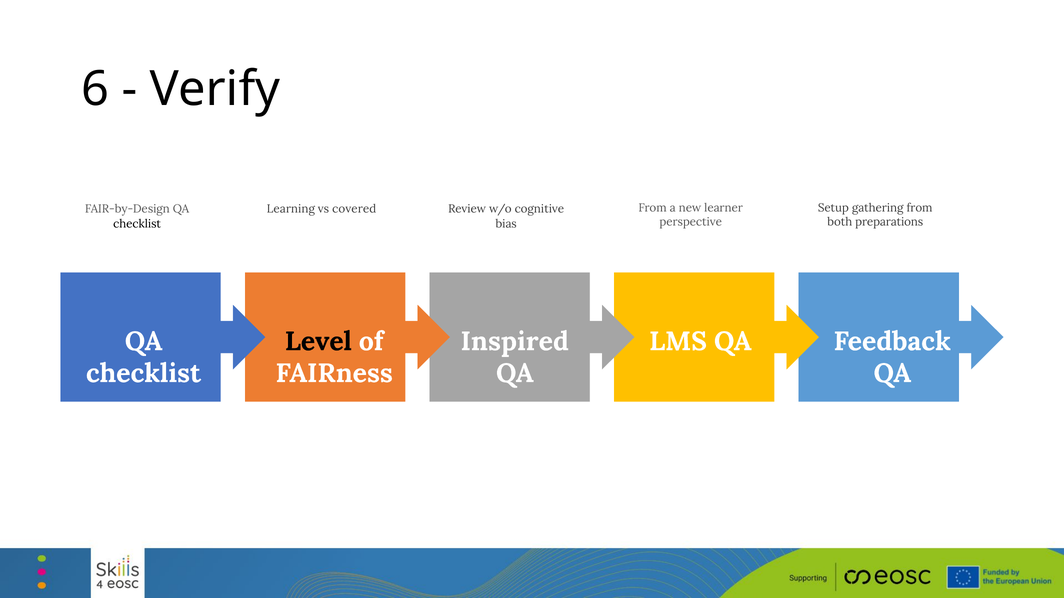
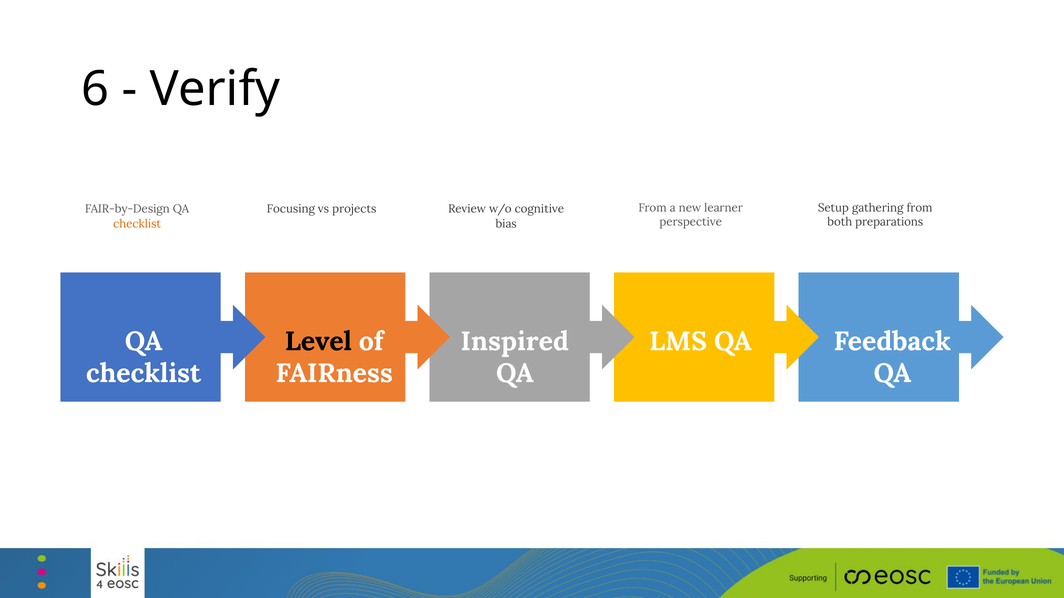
Learning: Learning -> Focusing (291, 209)
covered: covered -> projects (354, 209)
checklist colour: black -> orange (137, 224)
